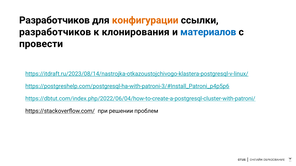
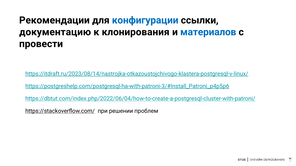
Разработчиков: Разработчиков -> Рекомендации (54, 20)
конфигурации colour: orange -> blue (145, 20)
разработчиков: разработчиков -> документацию (55, 32)
